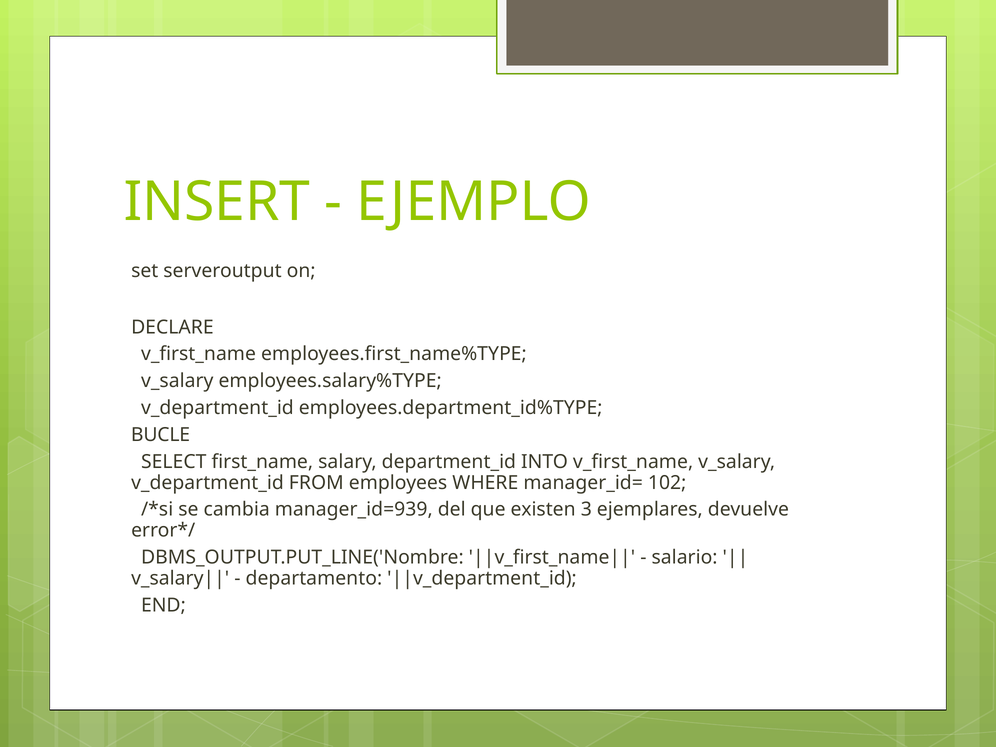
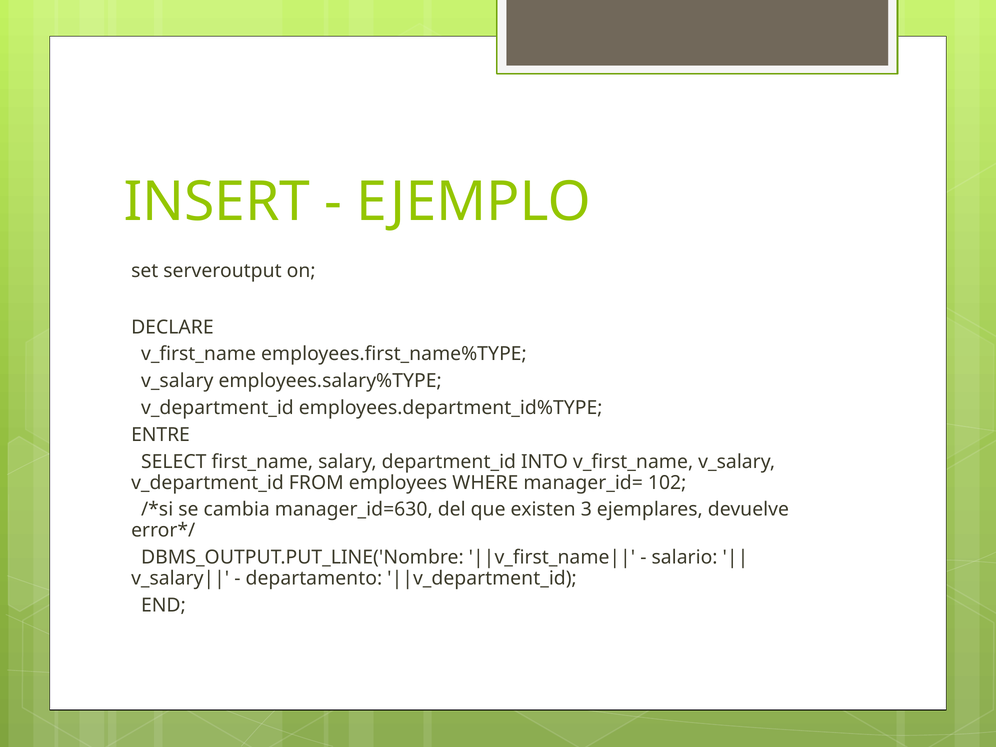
BUCLE: BUCLE -> ENTRE (161, 435)
manager_id=939: manager_id=939 -> manager_id=630 (354, 510)
